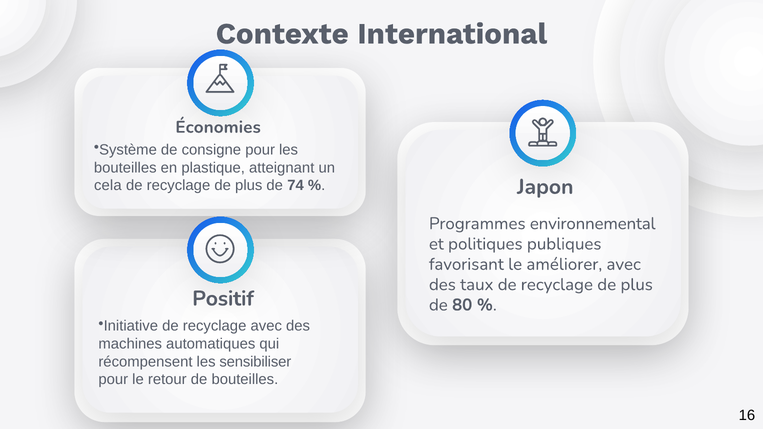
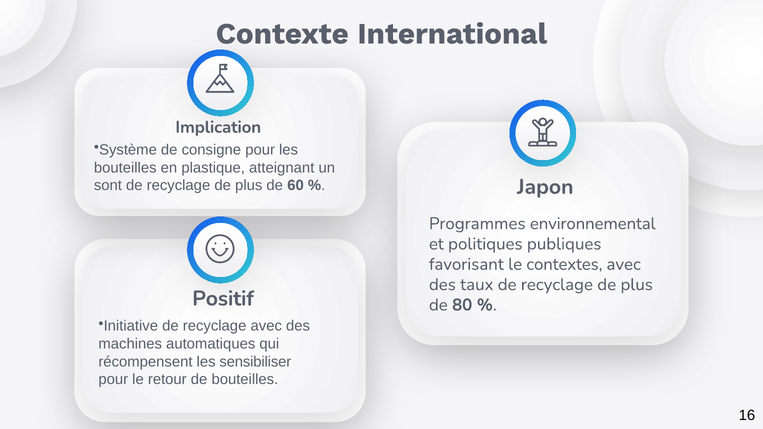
Économies: Économies -> Implication (218, 127)
cela: cela -> sont (108, 186)
74: 74 -> 60 (296, 186)
améliorer: améliorer -> contextes (564, 264)
